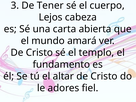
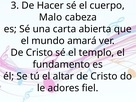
Tener: Tener -> Hacer (50, 6)
Lejos: Lejos -> Malo (51, 17)
